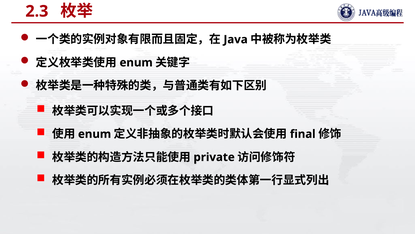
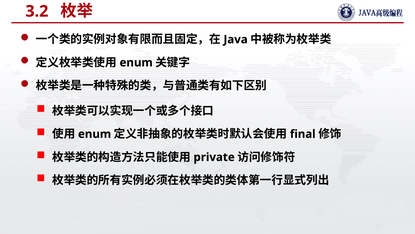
2.3: 2.3 -> 3.2 (37, 11)
